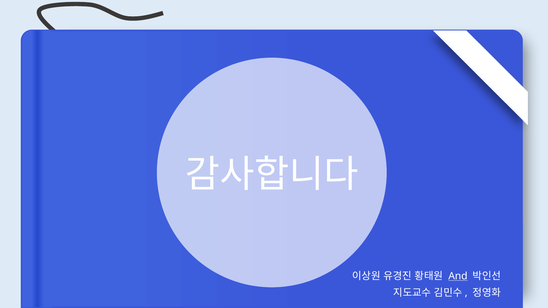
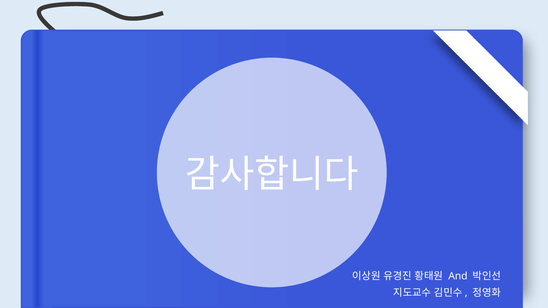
And underline: present -> none (458, 276)
